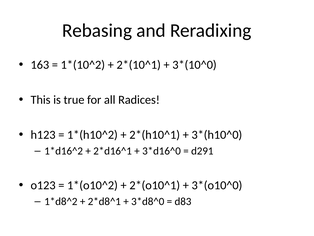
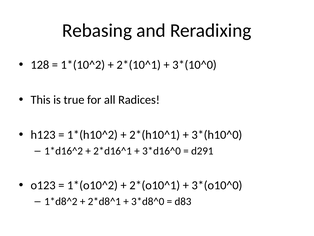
163: 163 -> 128 (40, 65)
